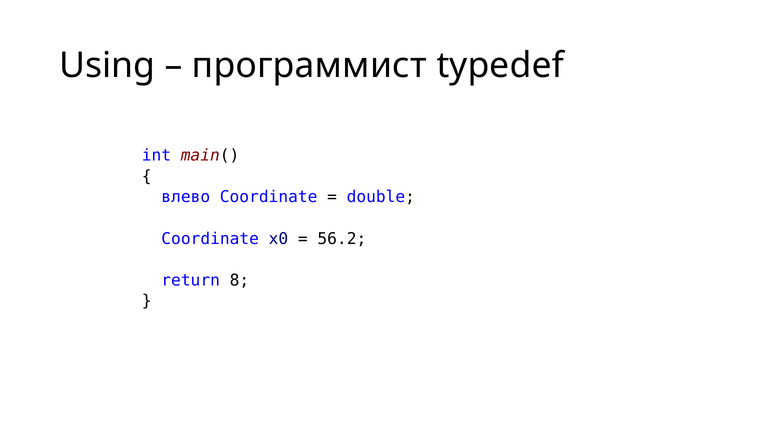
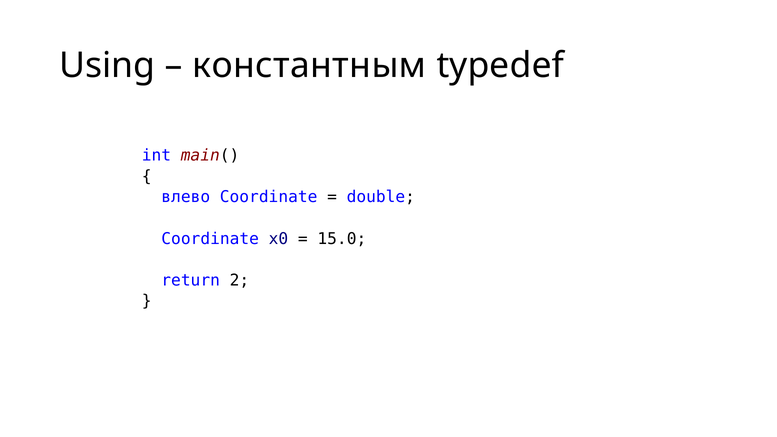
программист: программист -> константным (309, 65)
56.2: 56.2 -> 15.0 (342, 239)
8: 8 -> 2 (239, 280)
